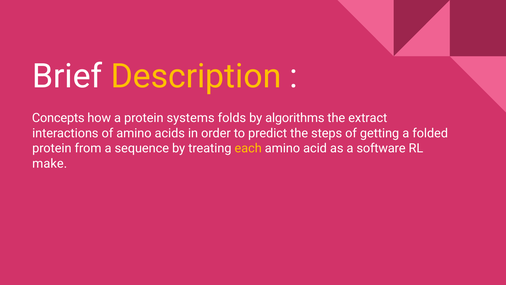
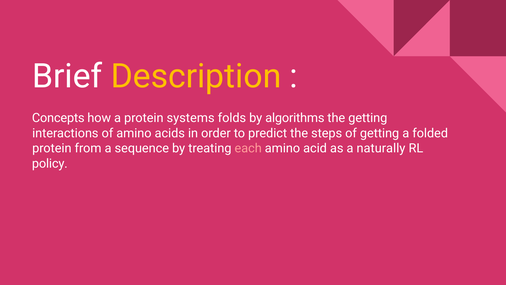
the extract: extract -> getting (368, 118)
each colour: yellow -> pink (248, 148)
software: software -> naturally (381, 148)
make: make -> policy (50, 163)
